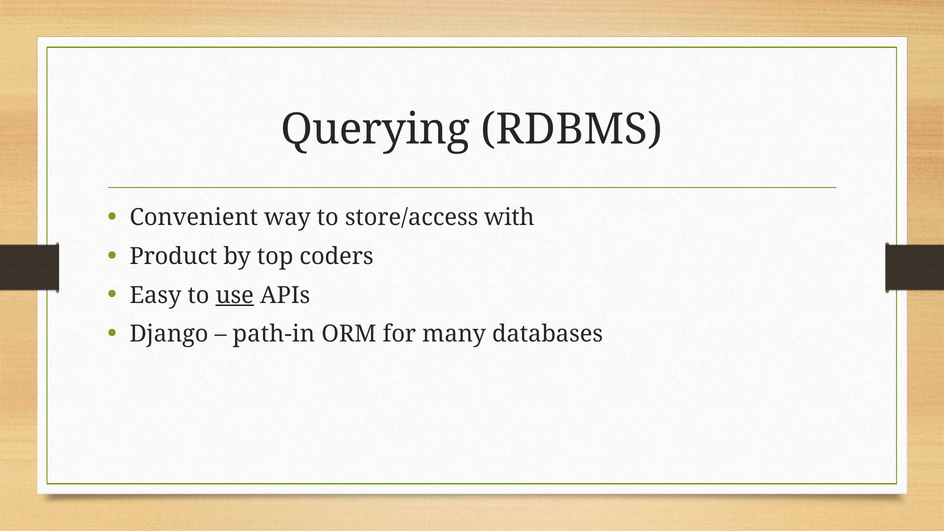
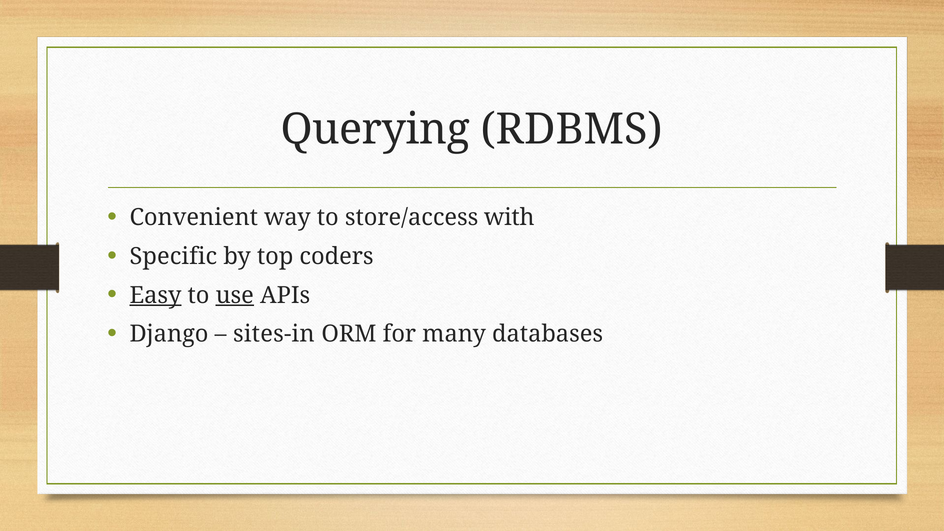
Product: Product -> Specific (173, 256)
Easy underline: none -> present (155, 295)
path-in: path-in -> sites-in (274, 334)
